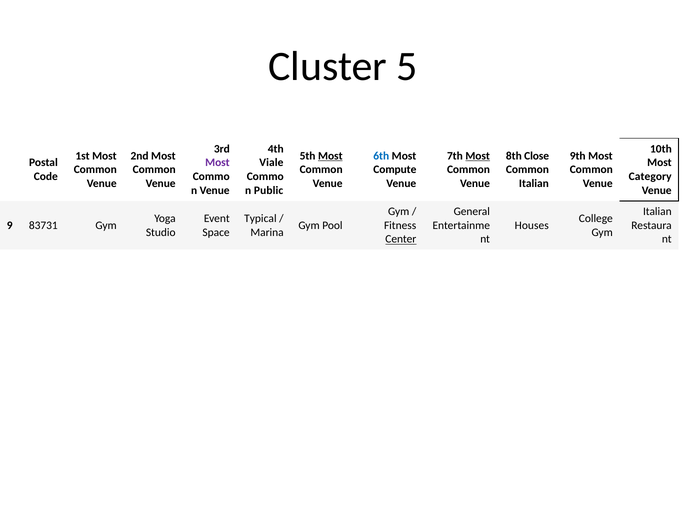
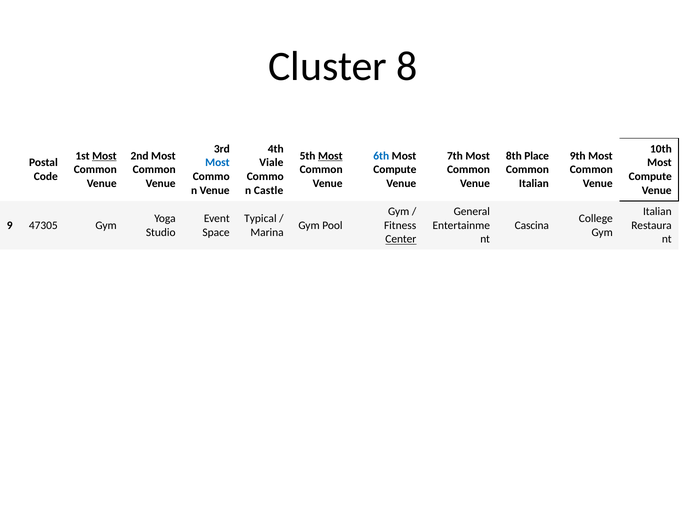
5: 5 -> 8 (407, 66)
Most underline: none -> present (104, 156)
Most underline: present -> none (478, 156)
Close: Close -> Place (537, 156)
Most colour: purple -> blue (217, 163)
Category: Category -> Compute (650, 177)
Public: Public -> Castle (269, 191)
83731: 83731 -> 47305 (43, 225)
Houses: Houses -> Cascina (532, 225)
